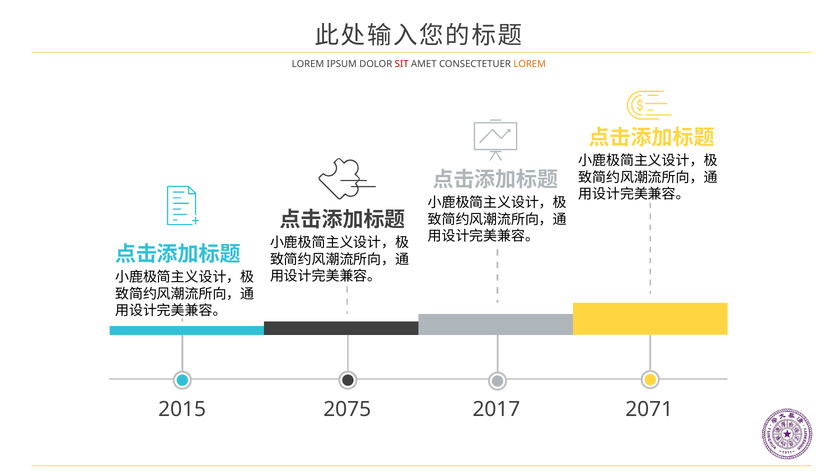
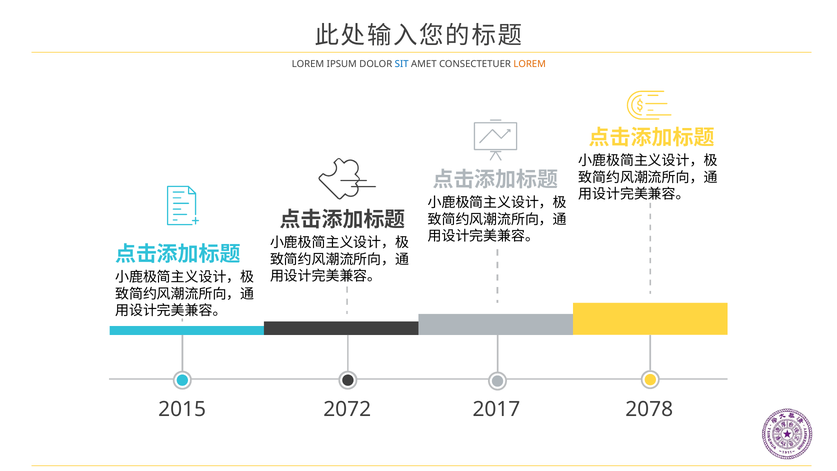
SIT colour: red -> blue (402, 64)
2075: 2075 -> 2072 (347, 409)
2071: 2071 -> 2078 (649, 409)
